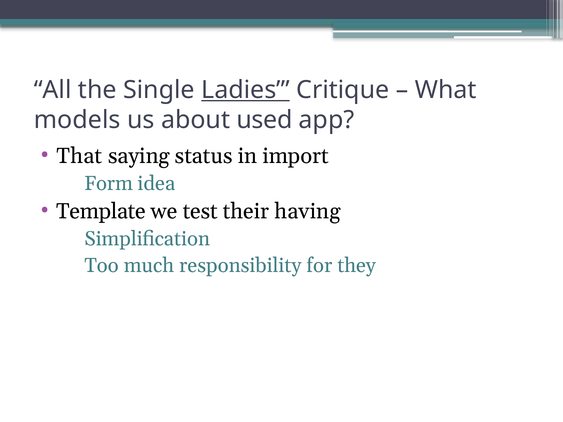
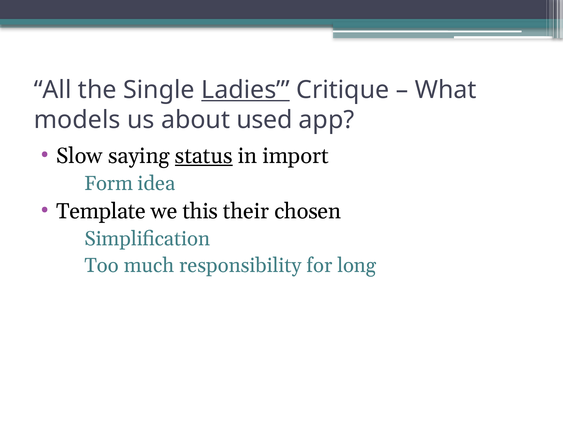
That: That -> Slow (79, 156)
status underline: none -> present (204, 156)
test: test -> this (200, 211)
having: having -> chosen (308, 211)
they: they -> long (357, 266)
